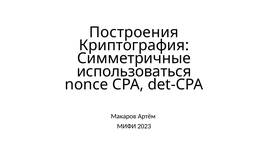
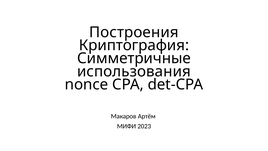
использоваться: использоваться -> использования (134, 71)
